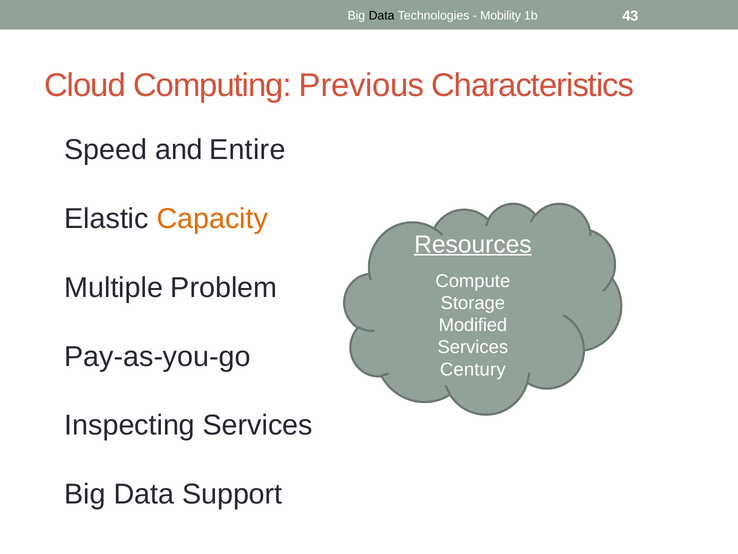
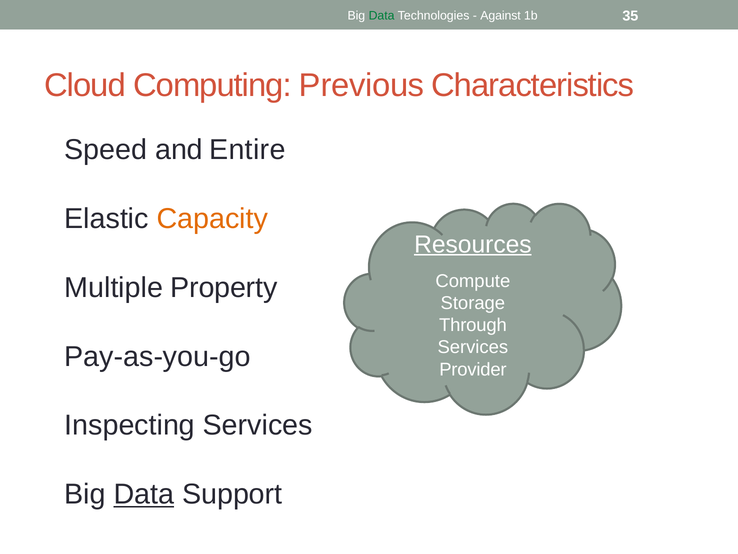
Data colour: black -> green (382, 16)
Mobility: Mobility -> Against (501, 16)
43: 43 -> 35 (630, 16)
Problem: Problem -> Property (224, 287)
Modified: Modified -> Through (473, 325)
Century: Century -> Provider (473, 369)
Data underline: none -> present (144, 494)
